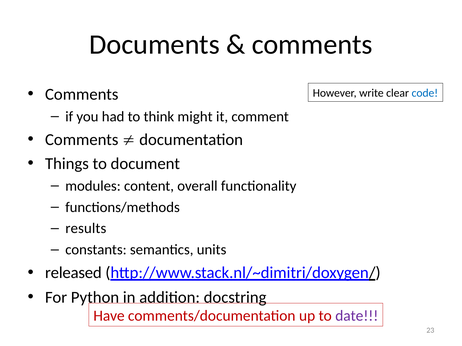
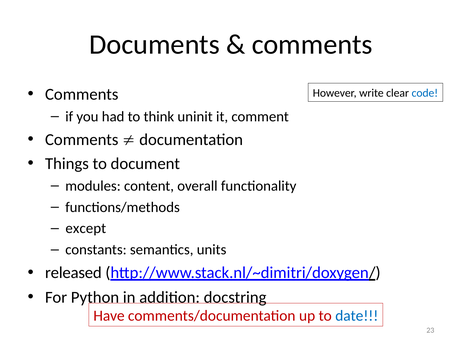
might: might -> uninit (195, 117)
results: results -> except (86, 229)
date colour: purple -> blue (357, 316)
